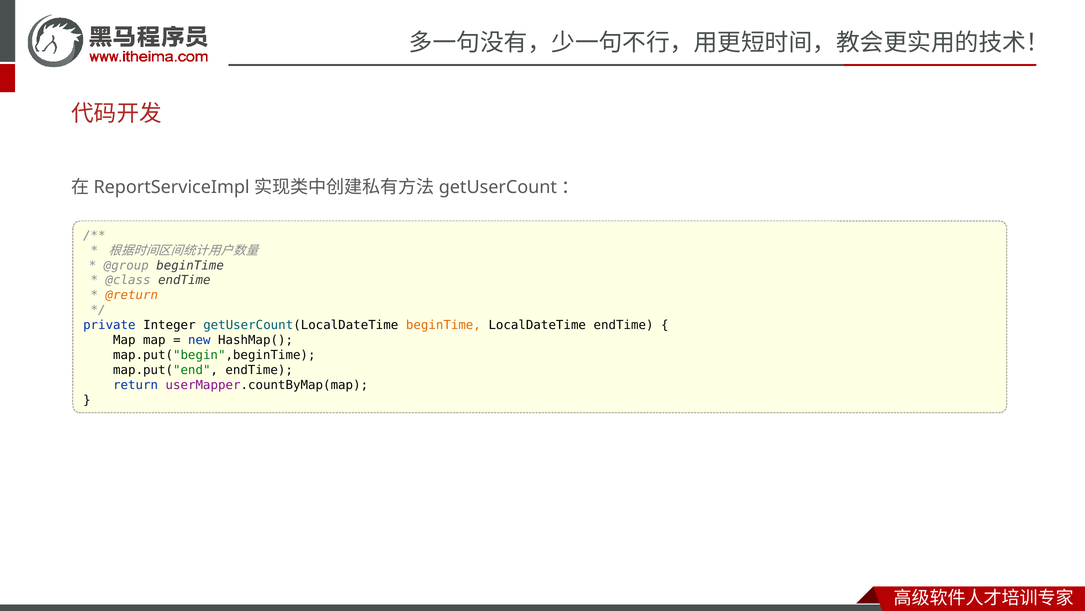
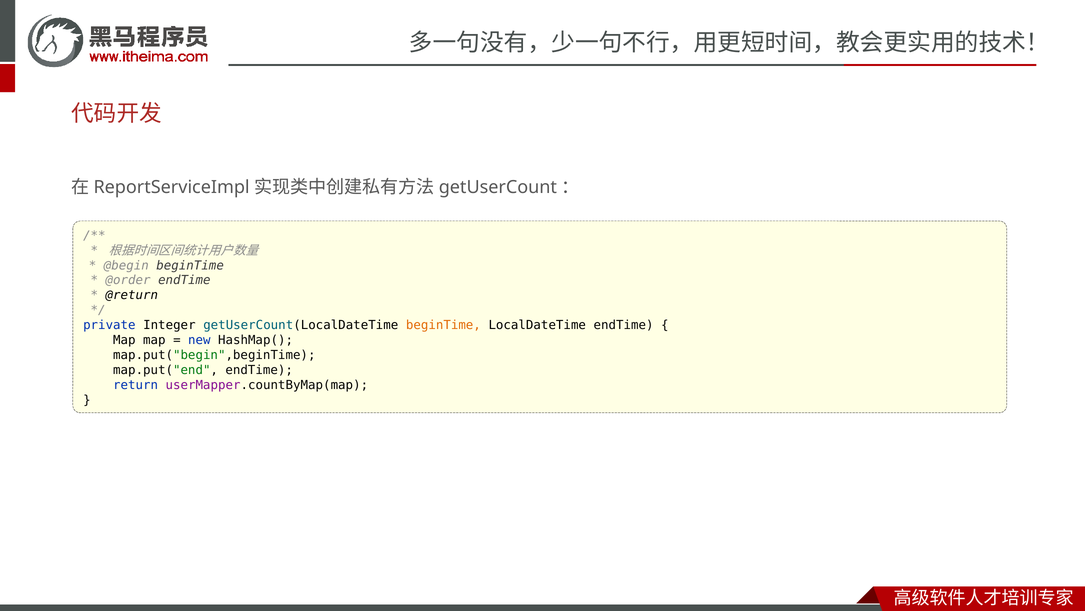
@group: @group -> @begin (126, 265)
@class: @class -> @order (128, 280)
@return colour: orange -> black (132, 295)
